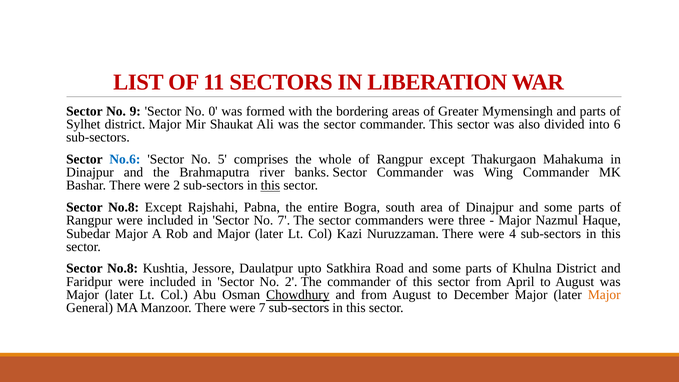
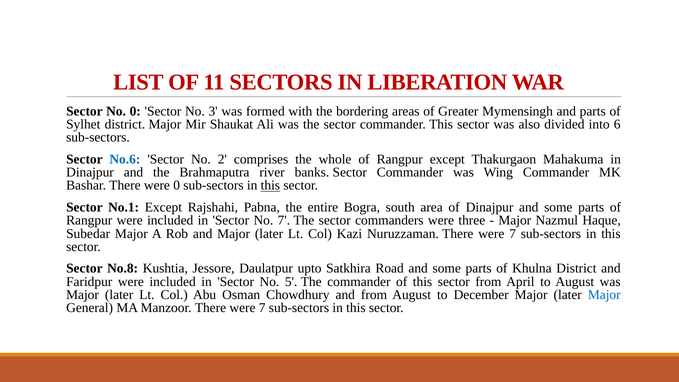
No 9: 9 -> 0 (135, 111)
0: 0 -> 3 (213, 111)
5: 5 -> 2 (222, 159)
were 2: 2 -> 0 (177, 185)
No.8: No.8 -> No.1 (124, 207)
Nuruzzaman There were 4: 4 -> 7 (513, 234)
No 2: 2 -> 5 (291, 282)
Chowdhury underline: present -> none (298, 295)
Major colour: orange -> blue (604, 295)
